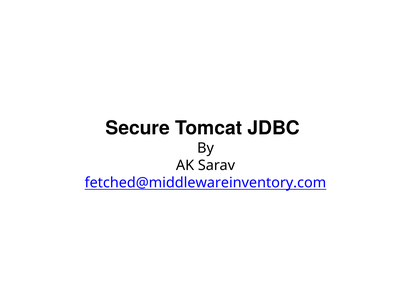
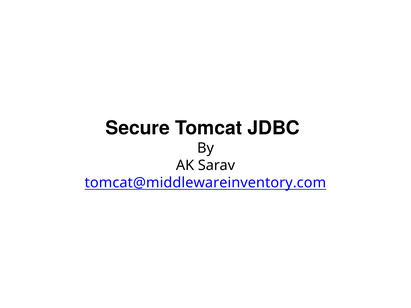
fetched@middlewareinventory.com: fetched@middlewareinventory.com -> tomcat@middlewareinventory.com (205, 183)
